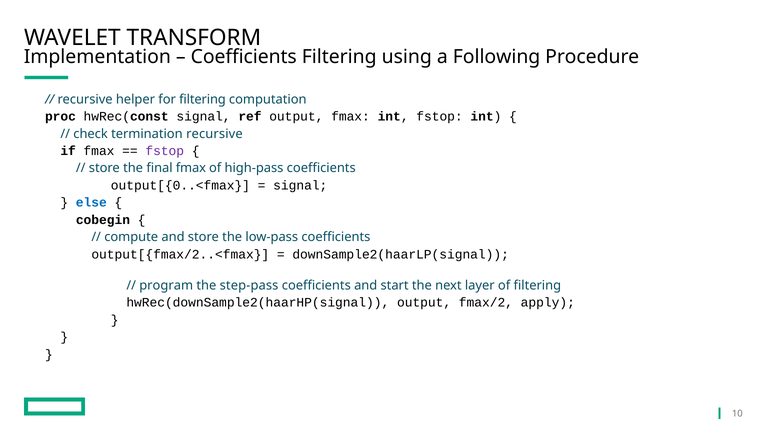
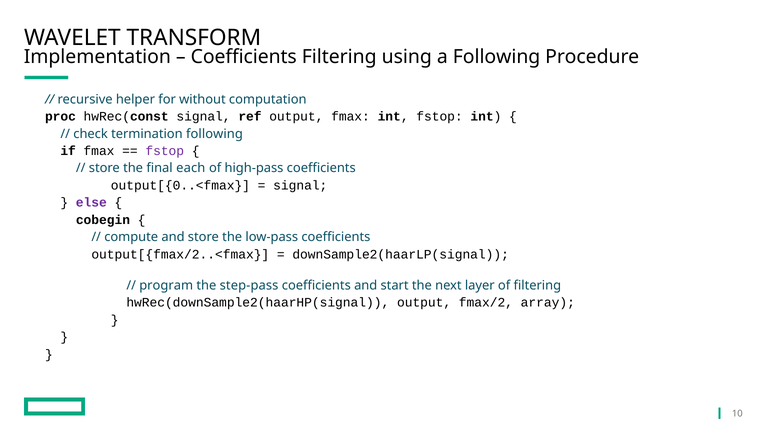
for filtering: filtering -> without (202, 99)
termination recursive: recursive -> following (214, 134)
final fmax: fmax -> each (191, 168)
else colour: blue -> purple (91, 202)
apply: apply -> array (548, 302)
